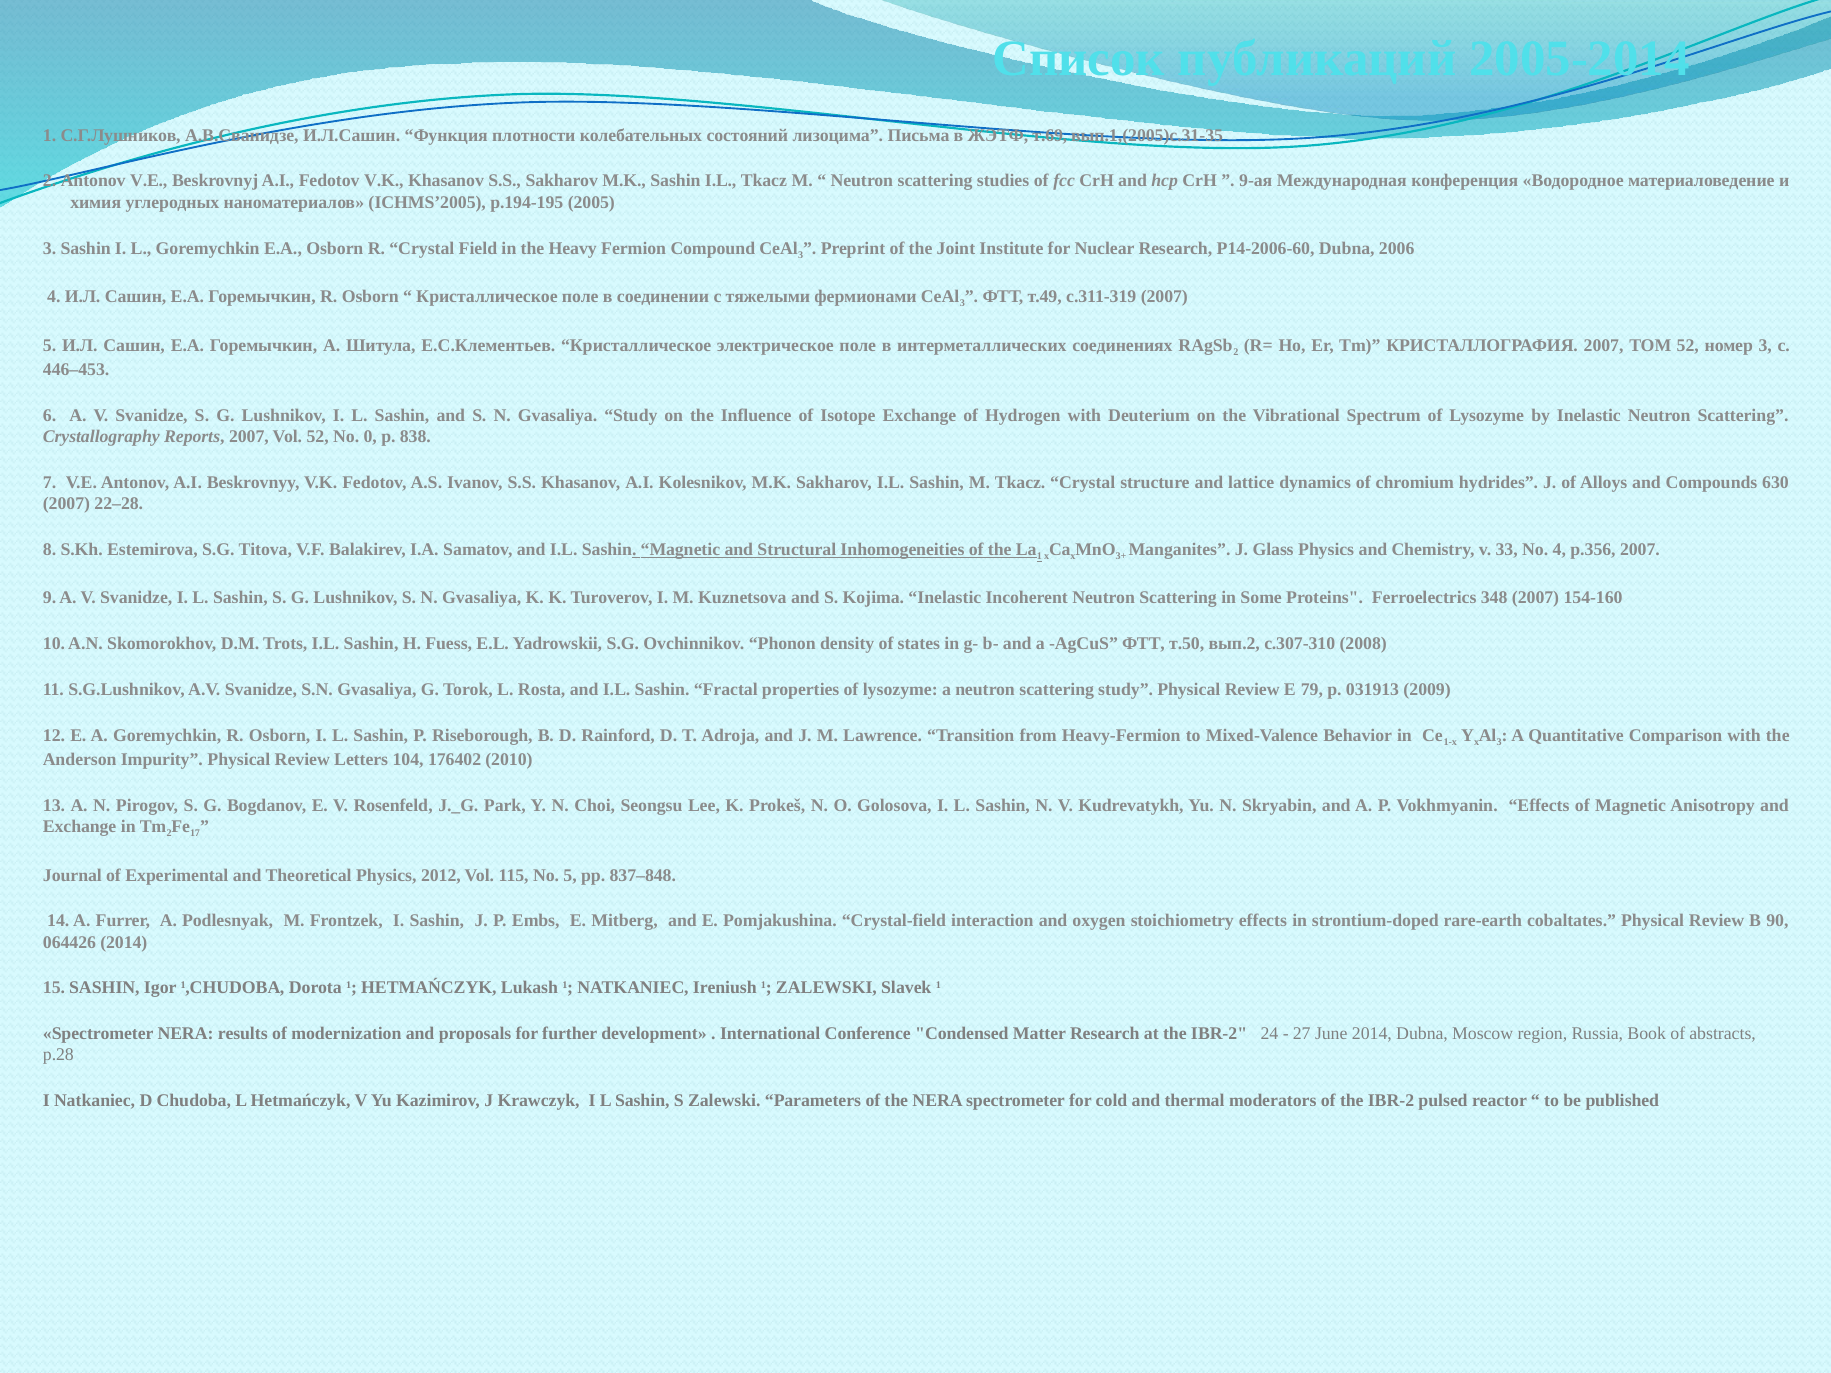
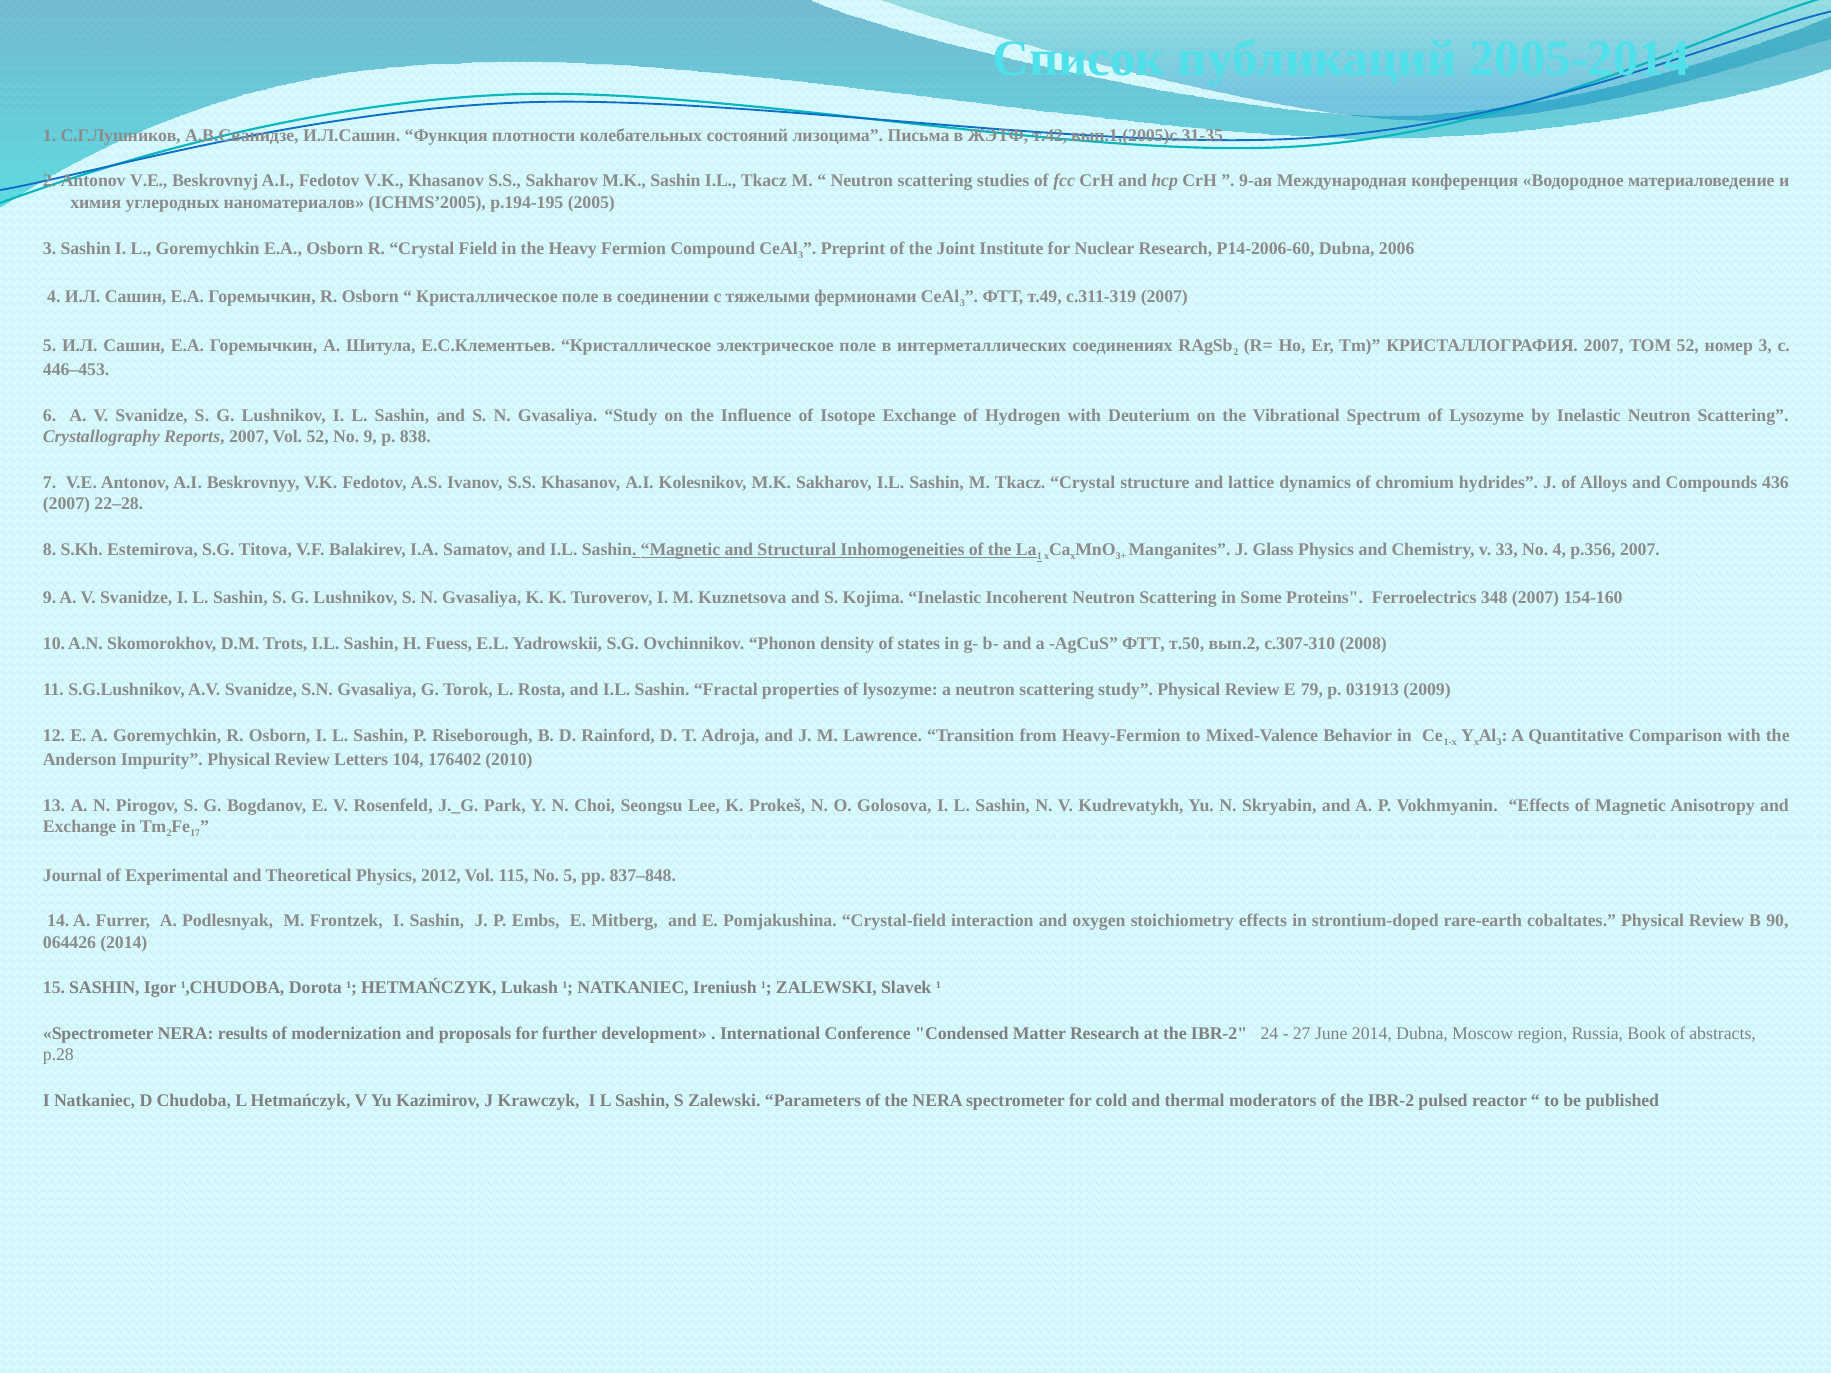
т.69: т.69 -> т.42 (1050, 135)
No 0: 0 -> 9 (370, 437)
630: 630 -> 436 (1775, 482)
